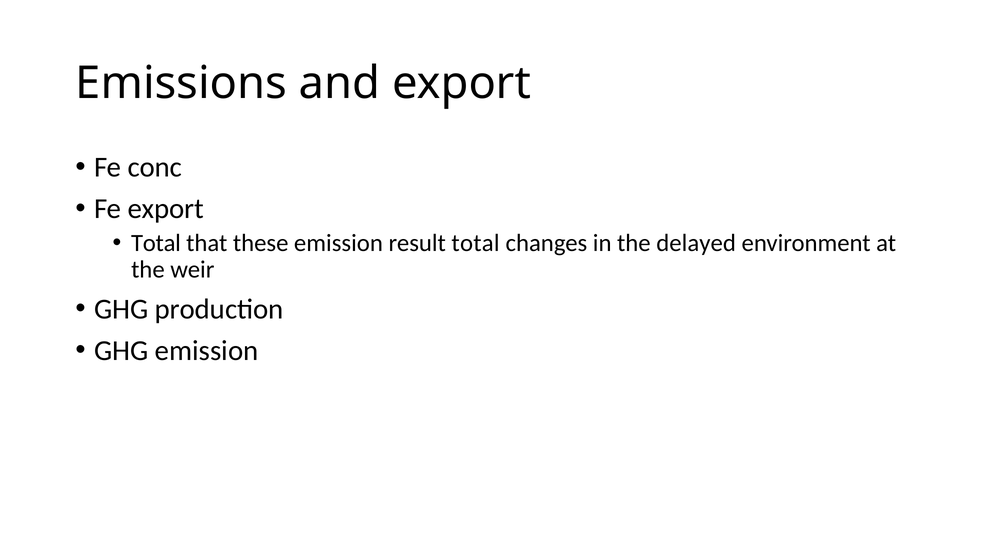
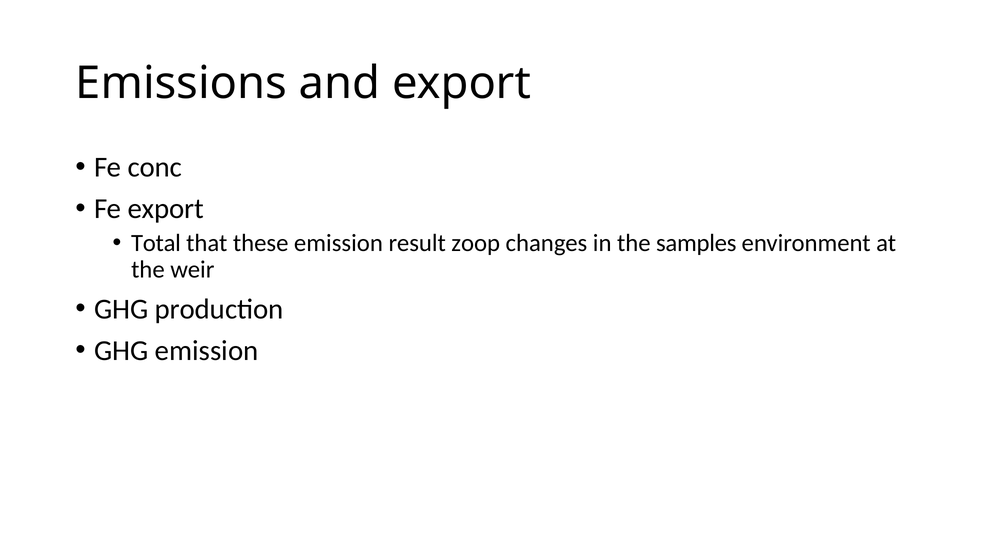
result total: total -> zoop (476, 243)
delayed: delayed -> samples (696, 243)
